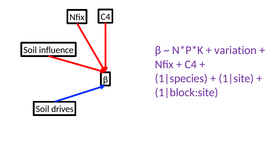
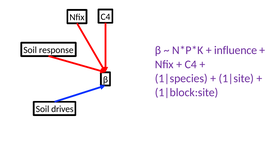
variation: variation -> influence (236, 50)
influence: influence -> response (56, 50)
